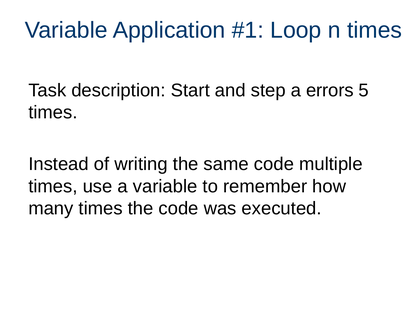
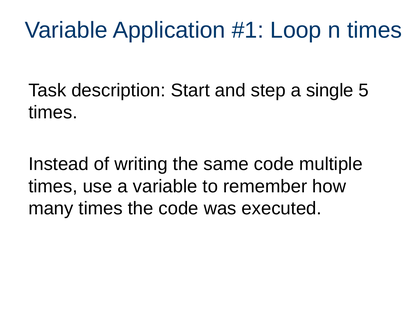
errors: errors -> single (330, 91)
